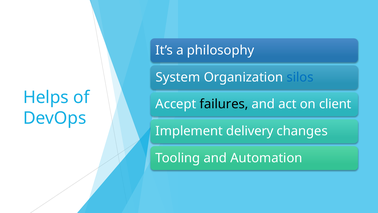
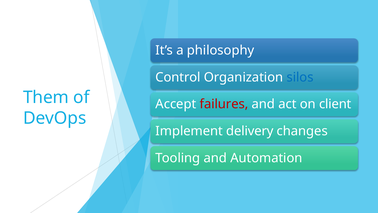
System: System -> Control (178, 77)
Helps: Helps -> Them (46, 97)
failures colour: black -> red (224, 104)
